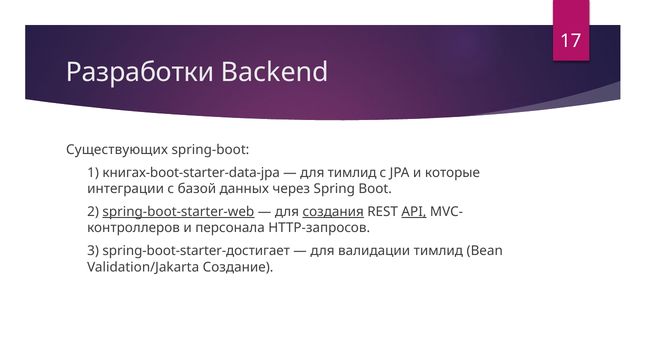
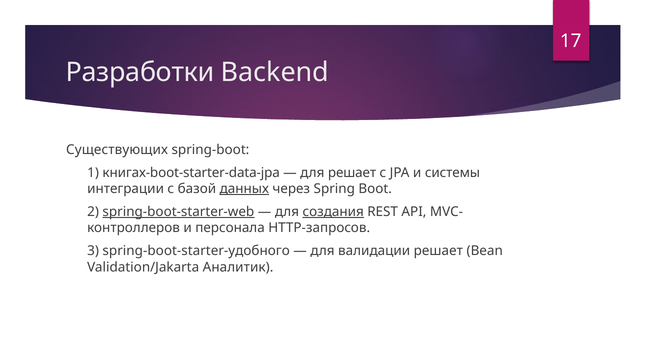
для тимлид: тимлид -> решает (352, 172)
которые: которые -> системы (452, 172)
данных underline: none -> present (244, 188)
API underline: present -> none (414, 211)
spring-boot-starter-достигает: spring-boot-starter-достигает -> spring-boot-starter-удобного (196, 250)
валидации тимлид: тимлид -> решает (438, 250)
Создание: Создание -> Аналитик (238, 267)
